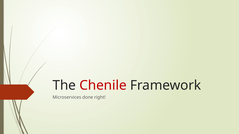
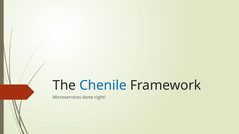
Chenile colour: red -> blue (103, 86)
